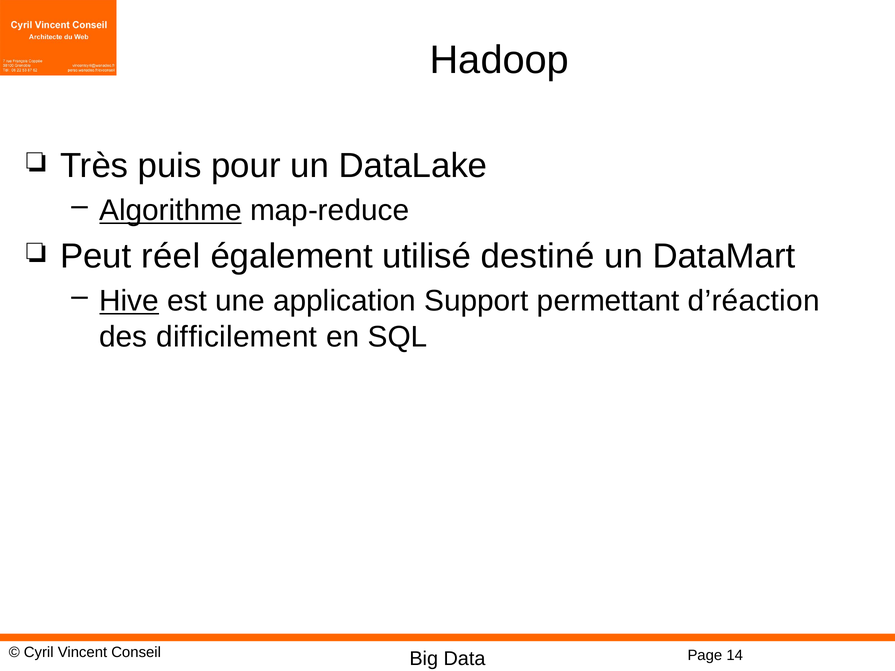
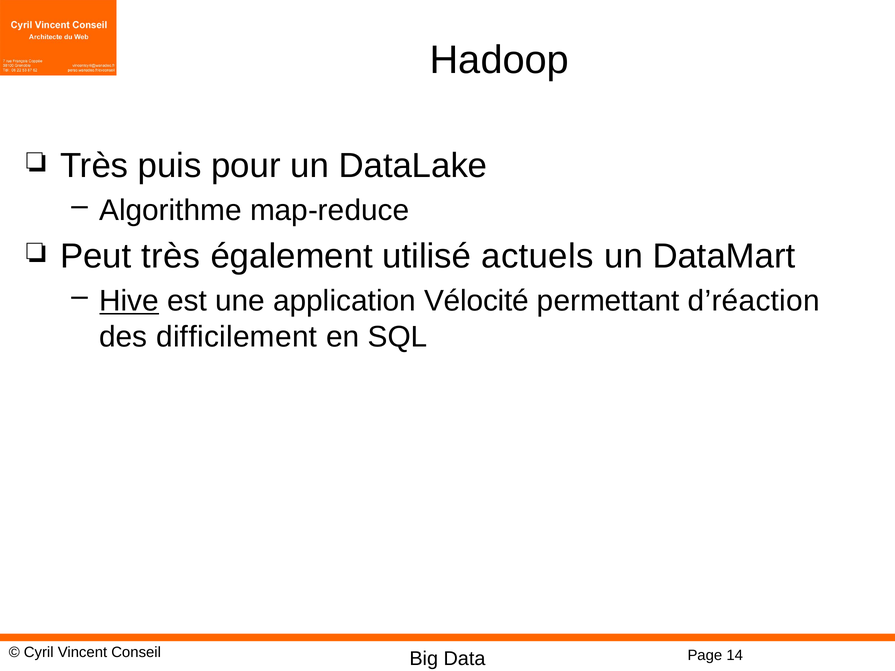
Algorithme underline: present -> none (170, 210)
Peut réel: réel -> très (171, 257)
destiné: destiné -> actuels (538, 257)
Support: Support -> Vélocité (477, 301)
